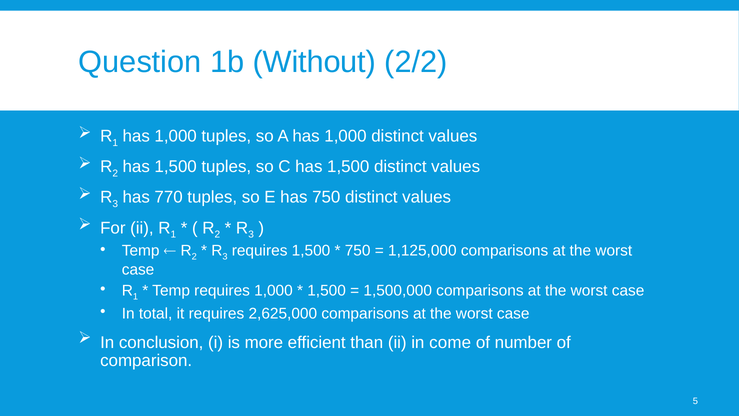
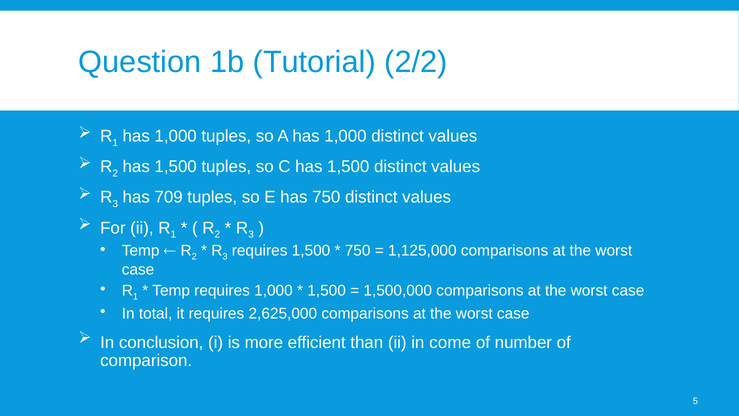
Without: Without -> Tutorial (314, 62)
770: 770 -> 709 (169, 197)
